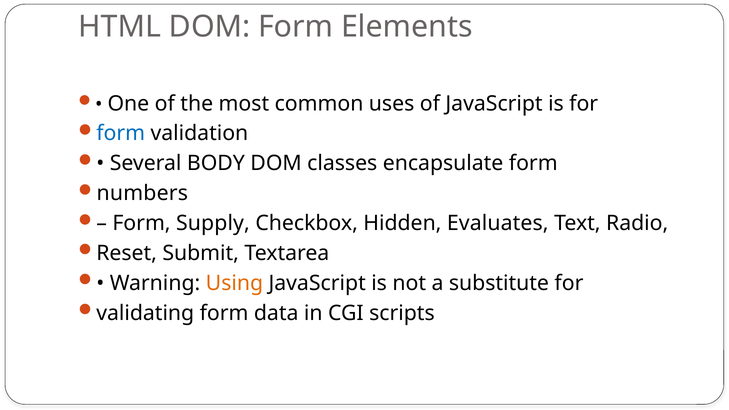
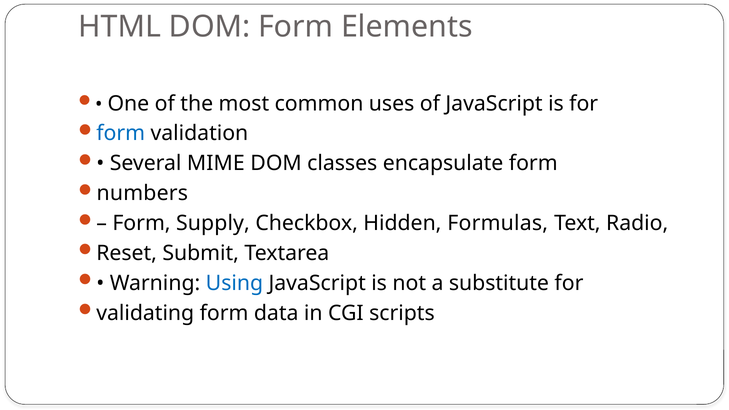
BODY: BODY -> MIME (216, 163)
Evaluates: Evaluates -> Formulas (498, 223)
Using colour: orange -> blue (234, 283)
